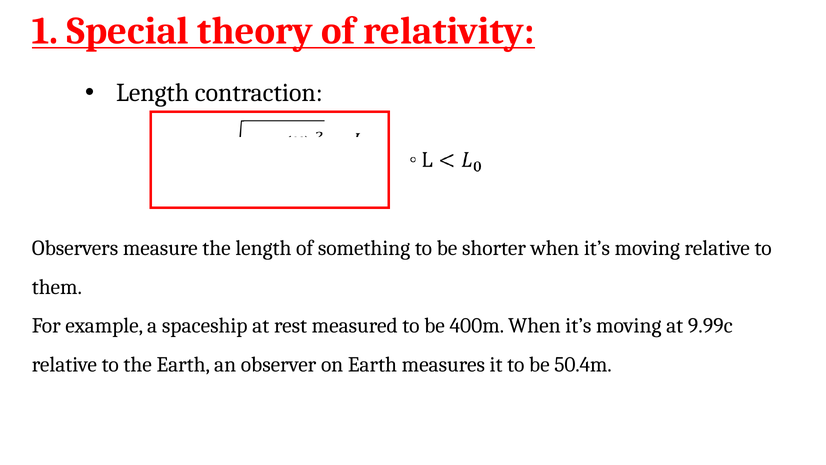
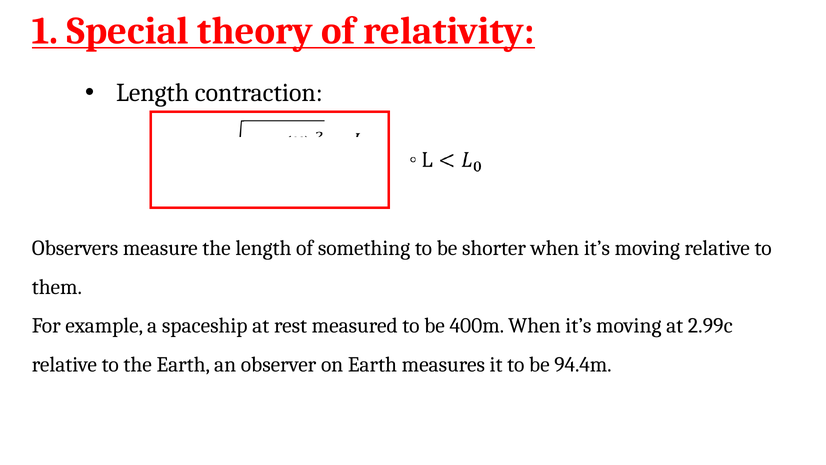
9.99c: 9.99c -> 2.99c (710, 325)
50.4m: 50.4m -> 94.4m (583, 364)
